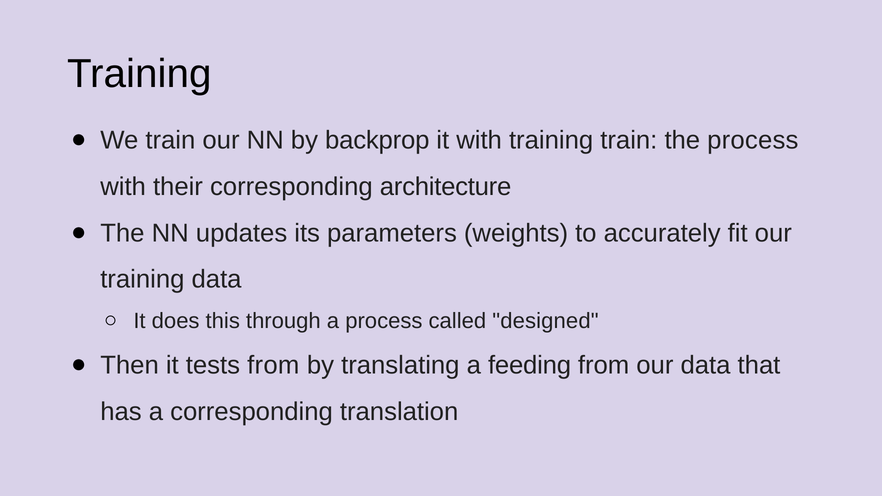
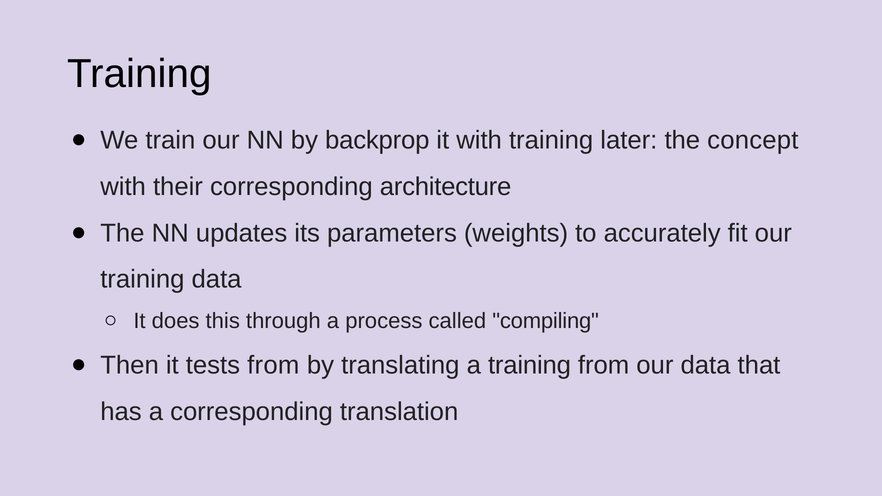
training train: train -> later (629, 140)
the process: process -> concept (753, 140)
designed: designed -> compiling (546, 321)
a feeding: feeding -> training (530, 365)
